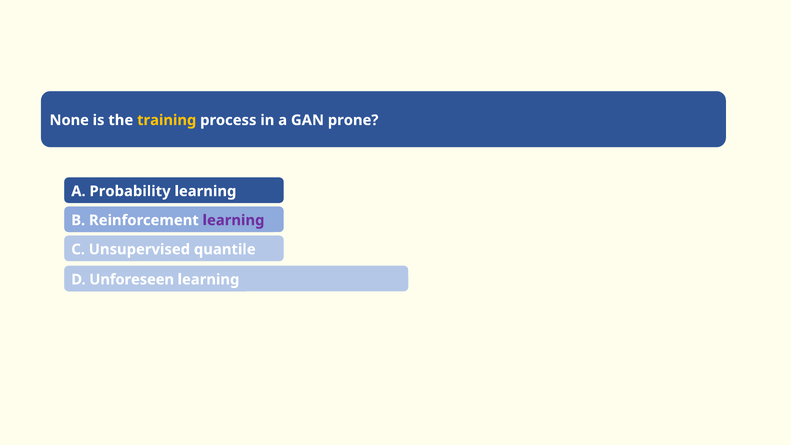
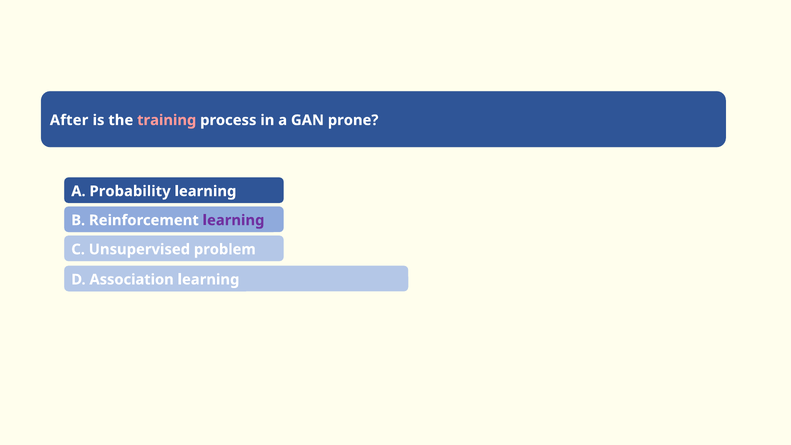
None: None -> After (69, 120)
training colour: yellow -> pink (167, 120)
quantile: quantile -> problem (225, 249)
Unforeseen: Unforeseen -> Association (132, 280)
